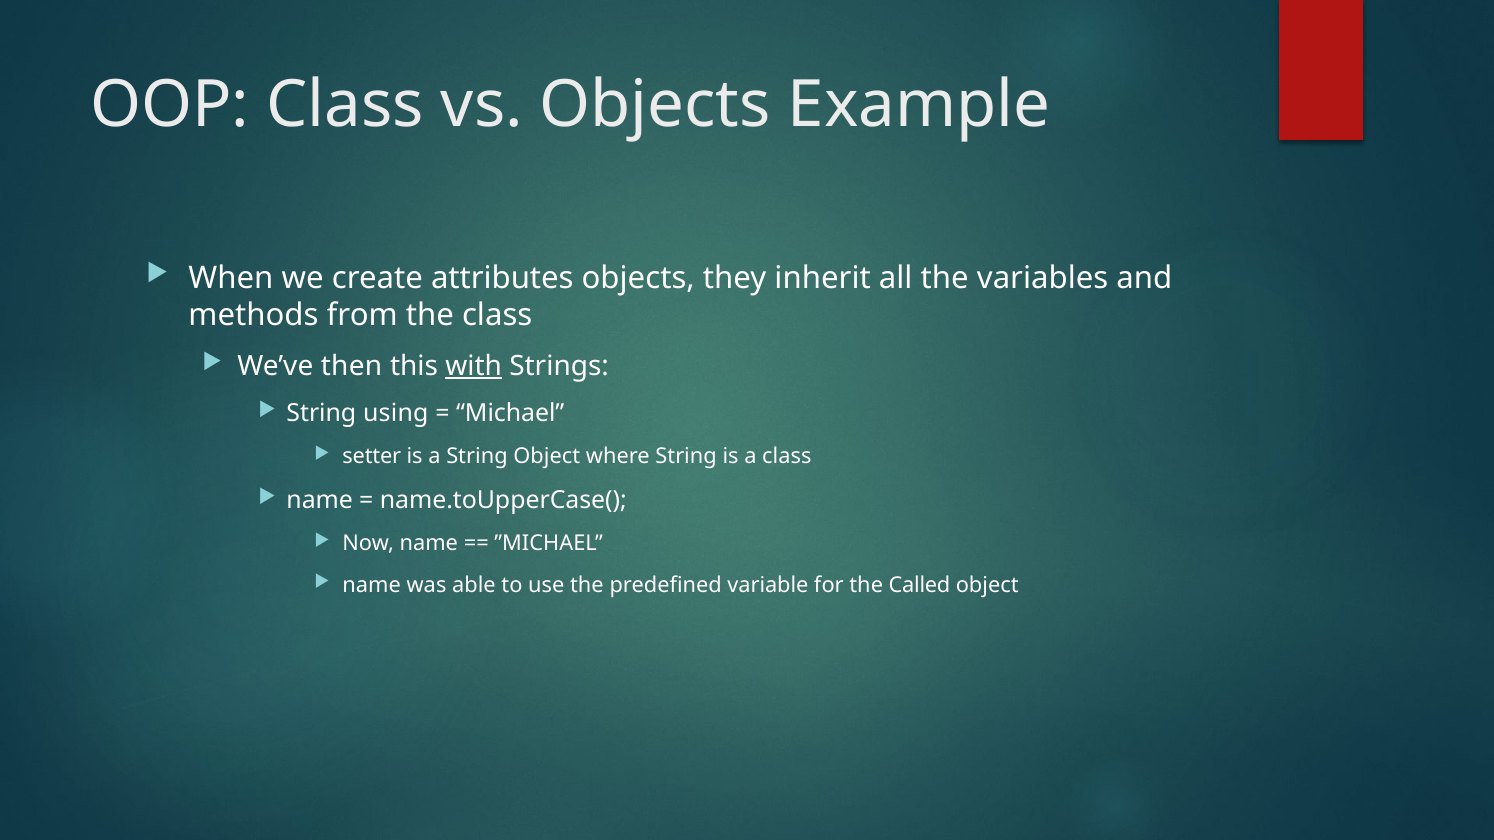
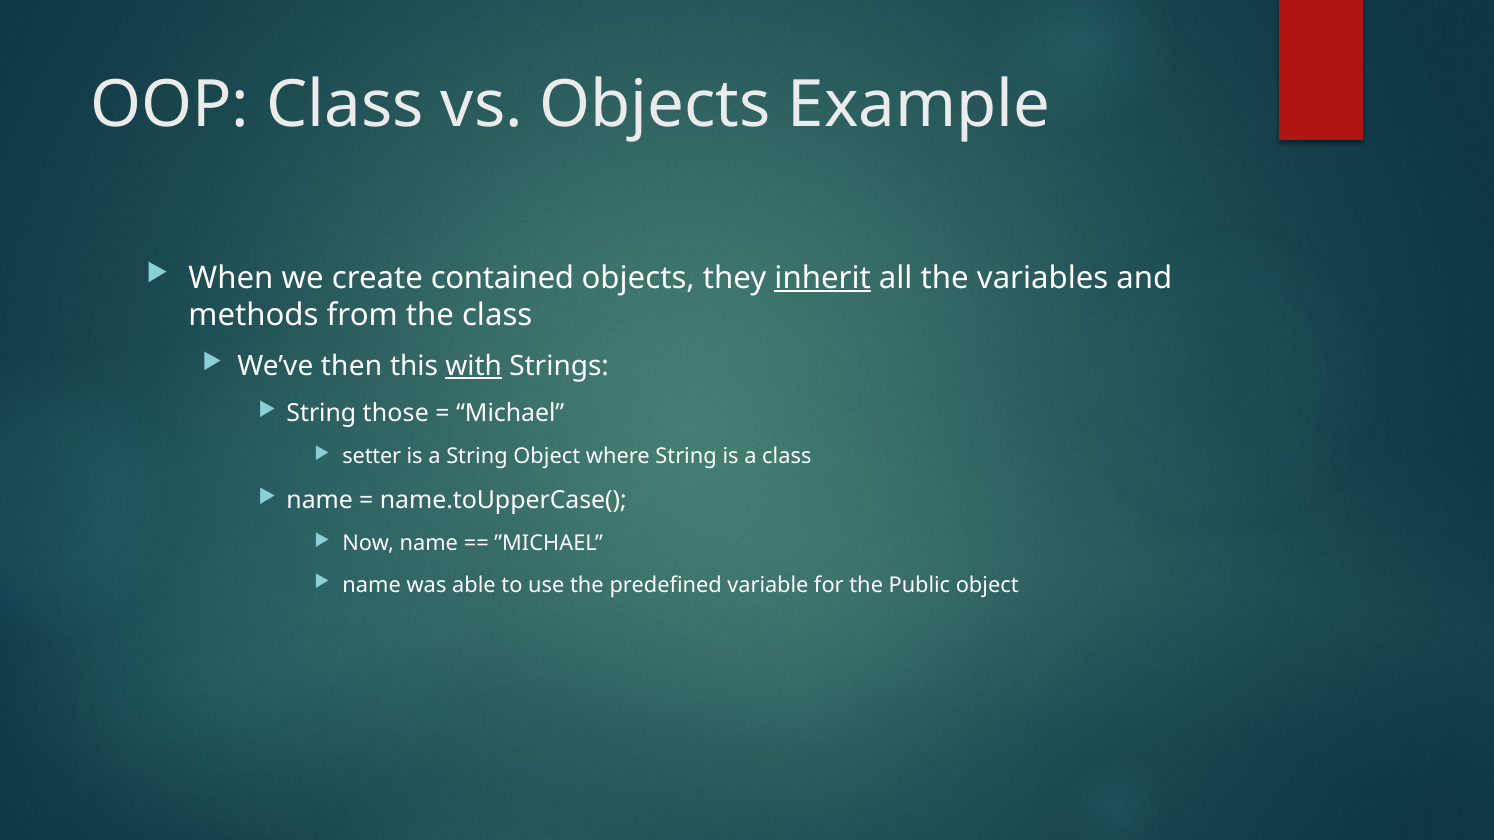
attributes: attributes -> contained (502, 278)
inherit underline: none -> present (823, 278)
using: using -> those (396, 413)
Called: Called -> Public (919, 586)
